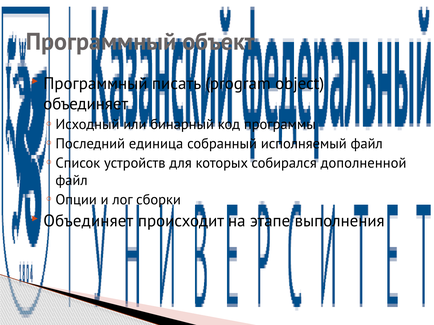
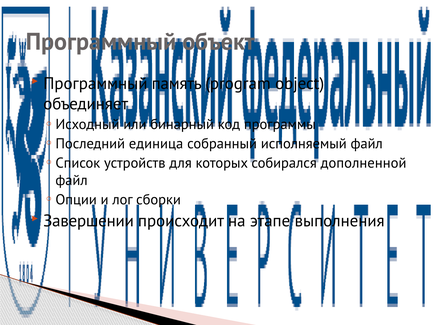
писать: писать -> память (177, 84)
Объединяет: Объединяет -> Завершении (89, 221)
